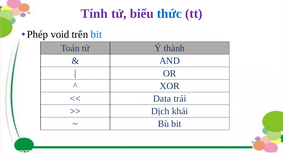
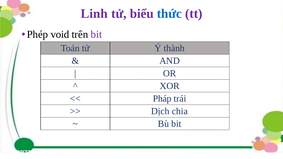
Tính: Tính -> Linh (94, 14)
bit colour: blue -> purple (96, 35)
Data: Data -> Pháp (162, 99)
khái: khái -> chia (180, 111)
